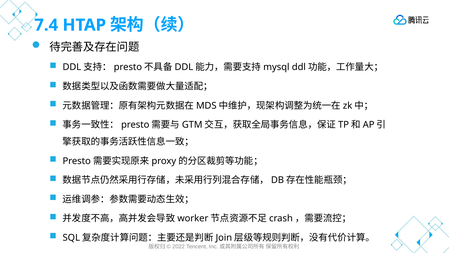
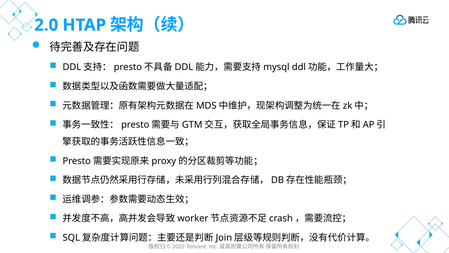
7.4: 7.4 -> 2.0 (46, 25)
